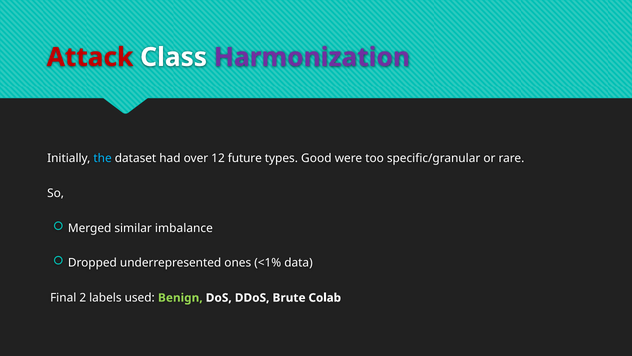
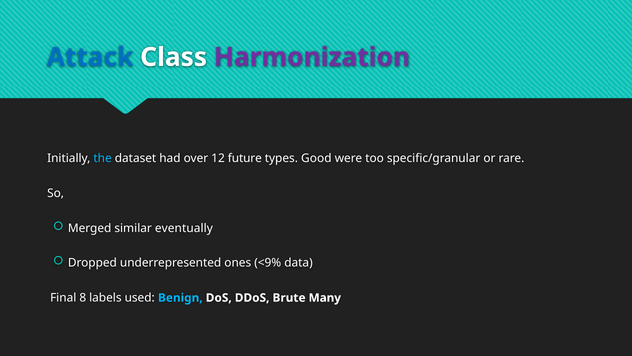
Attack colour: red -> blue (90, 57)
imbalance: imbalance -> eventually (184, 228)
<1%: <1% -> <9% (268, 263)
2: 2 -> 8 (83, 297)
Benign colour: light green -> light blue (180, 297)
Colab: Colab -> Many (325, 297)
